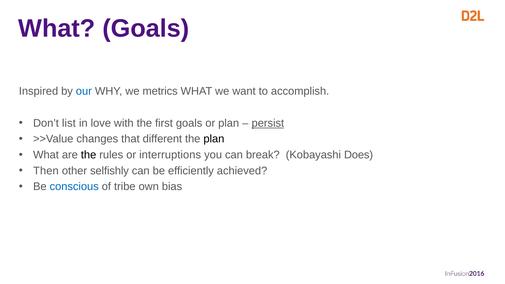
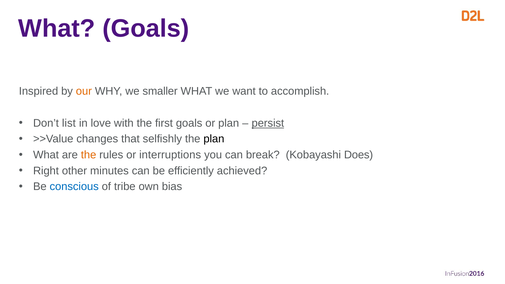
our colour: blue -> orange (84, 91)
metrics: metrics -> smaller (160, 91)
different: different -> selfishly (162, 139)
the colour: black -> orange (89, 155)
Then: Then -> Right (46, 171)
selfishly: selfishly -> minutes (109, 171)
